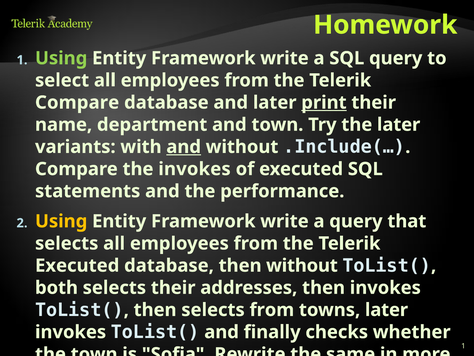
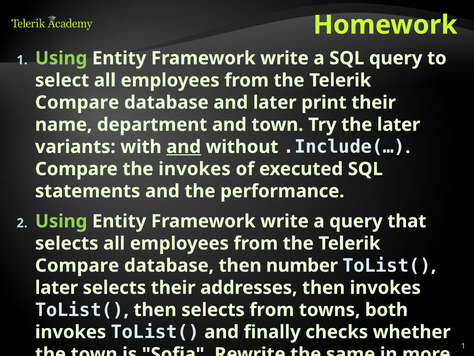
print underline: present -> none (324, 102)
Using colour: yellow -> light green (61, 221)
Executed: Executed -> Compare (77, 265)
then without: without -> number (302, 265)
both: both -> later (57, 287)
towns later: later -> both (386, 309)
